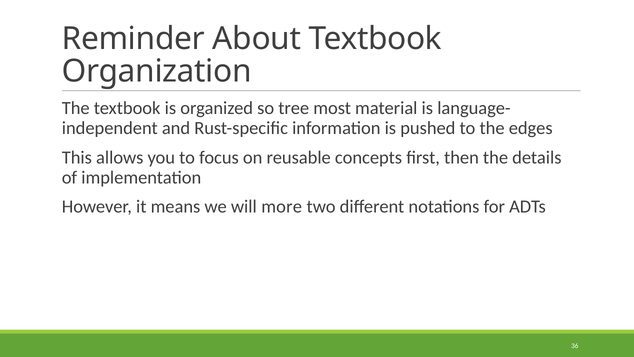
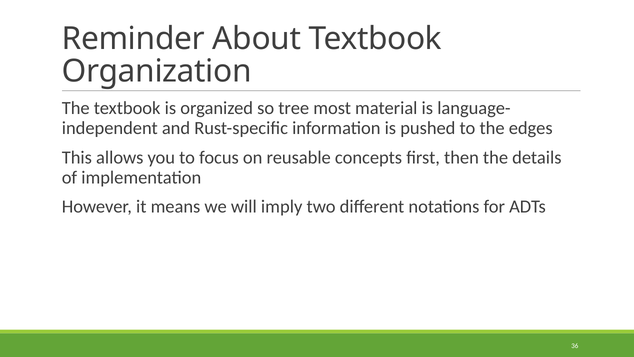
more: more -> imply (282, 207)
